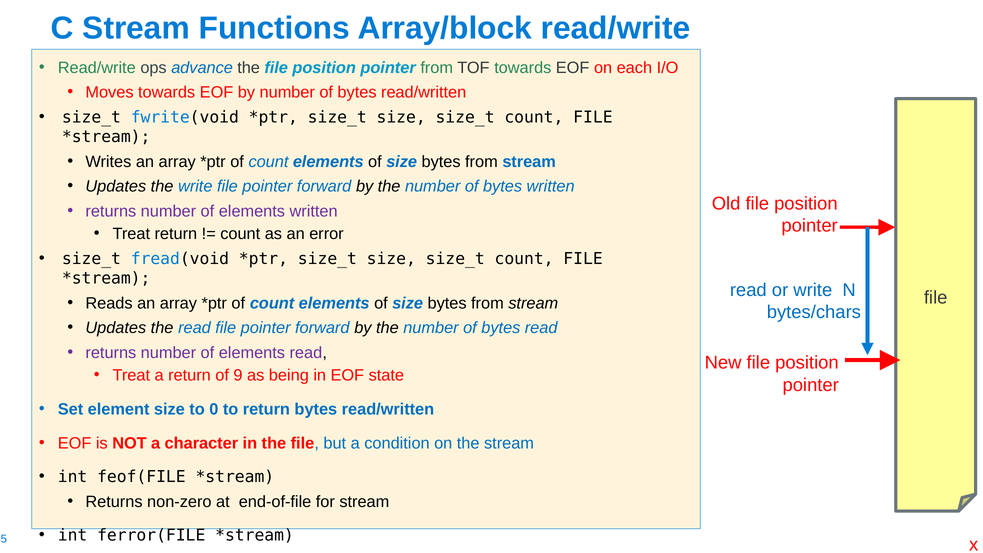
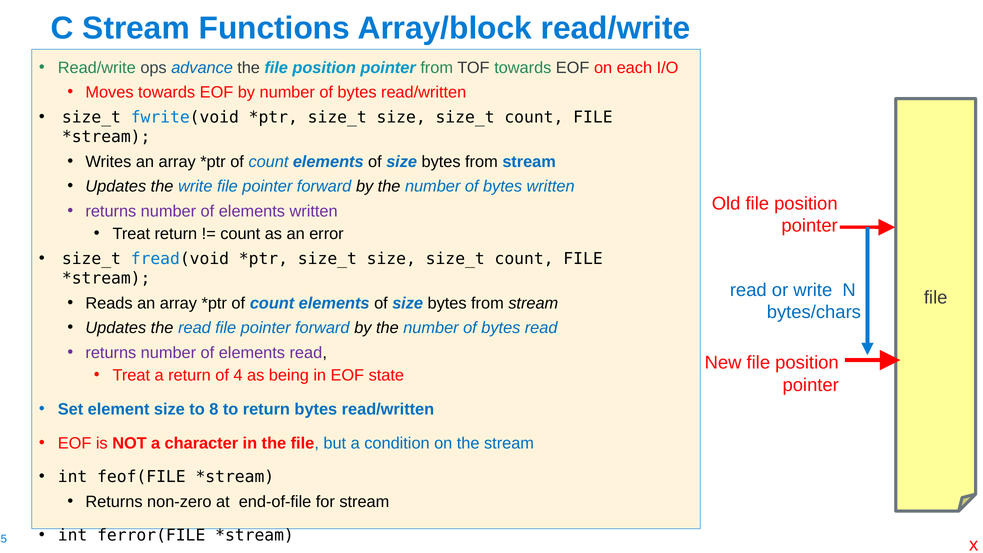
9: 9 -> 4 (238, 375)
0: 0 -> 8 (214, 409)
